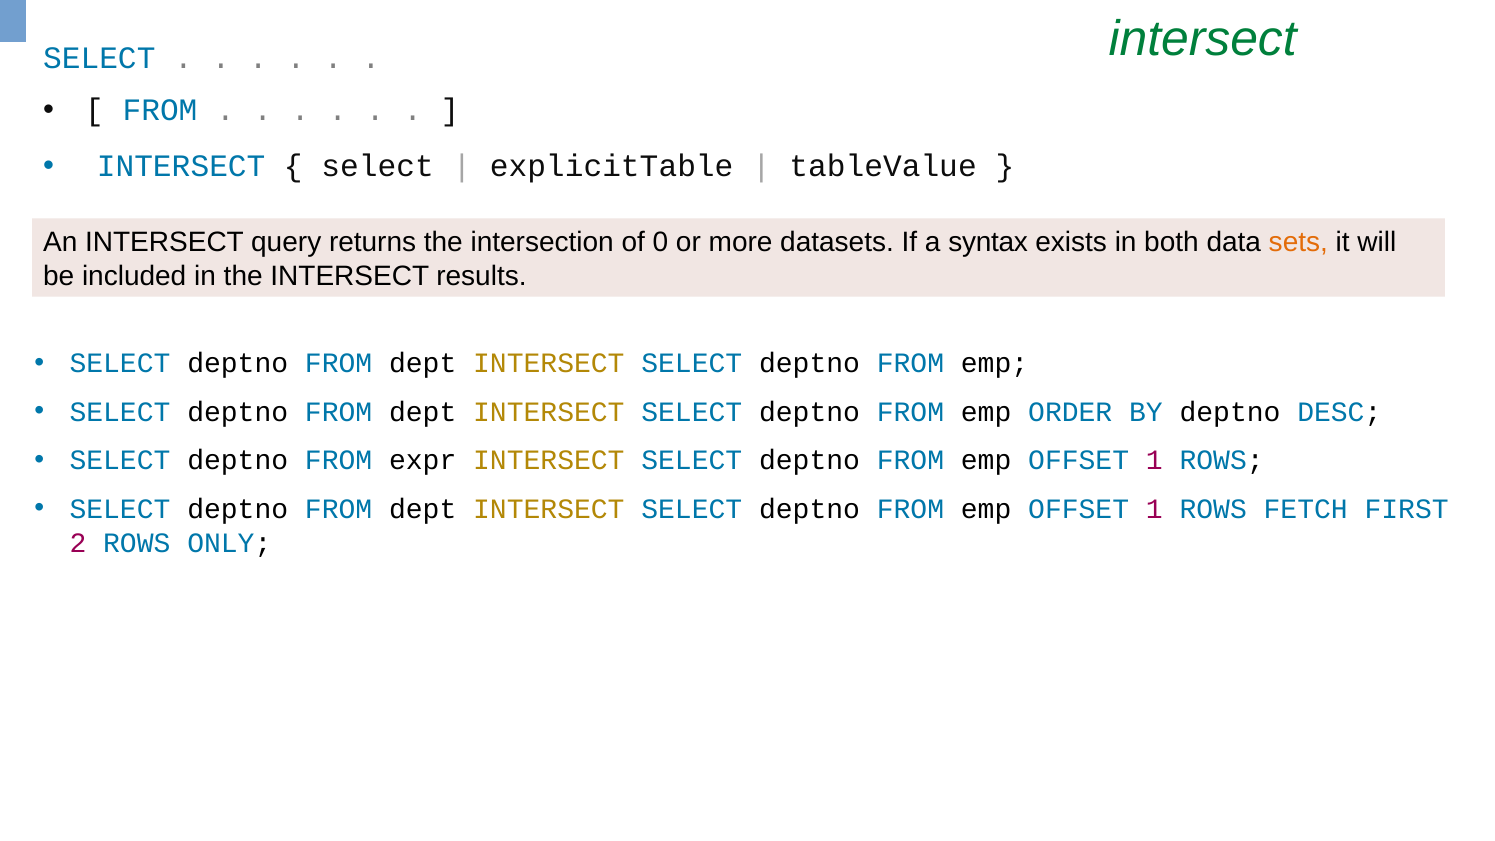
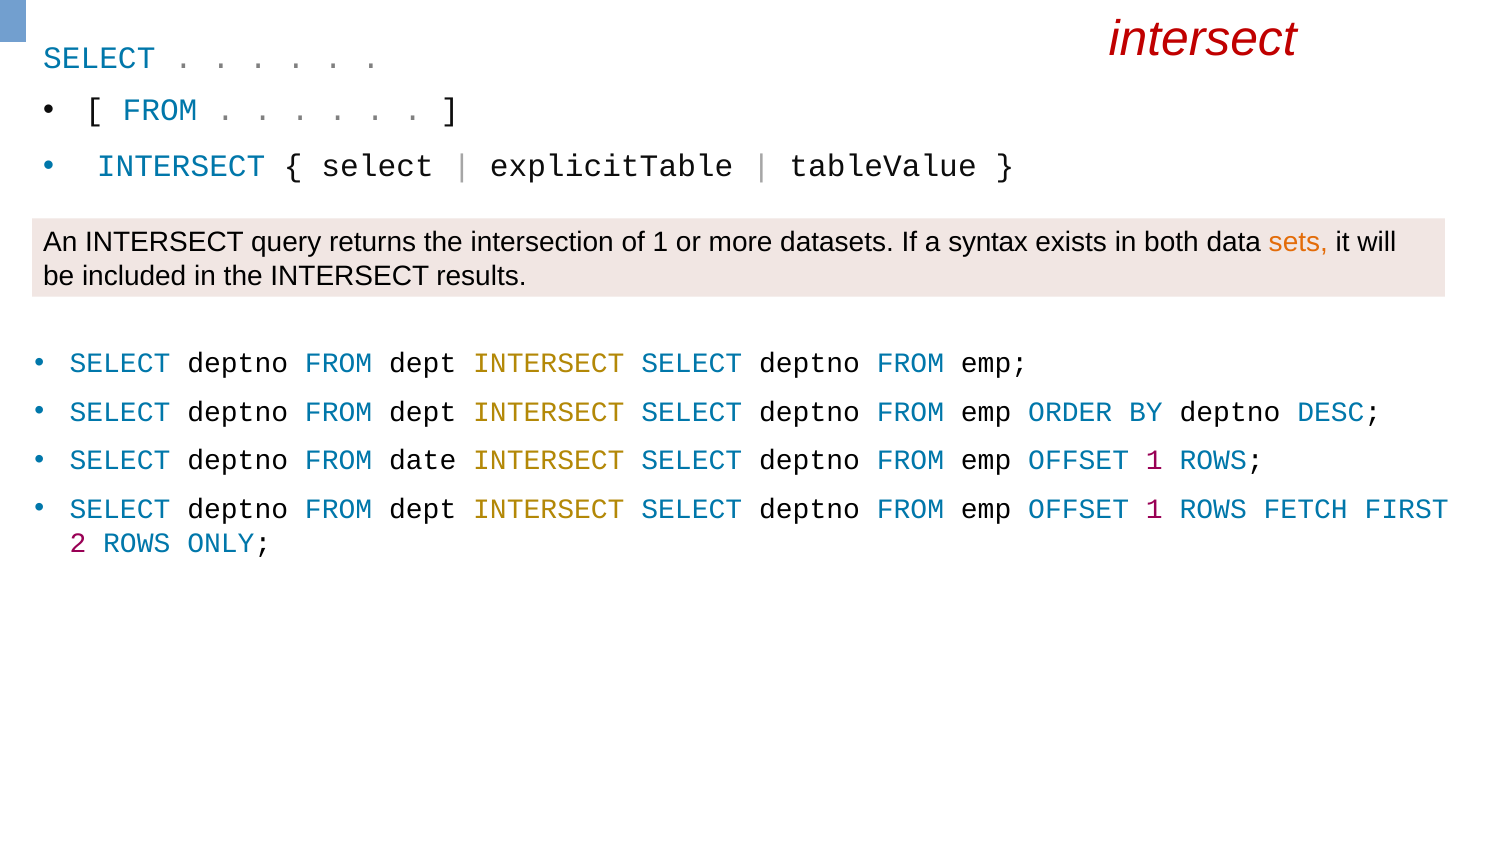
intersect colour: green -> red (1203, 39)
of 0: 0 -> 1 (660, 243)
expr: expr -> date (423, 461)
